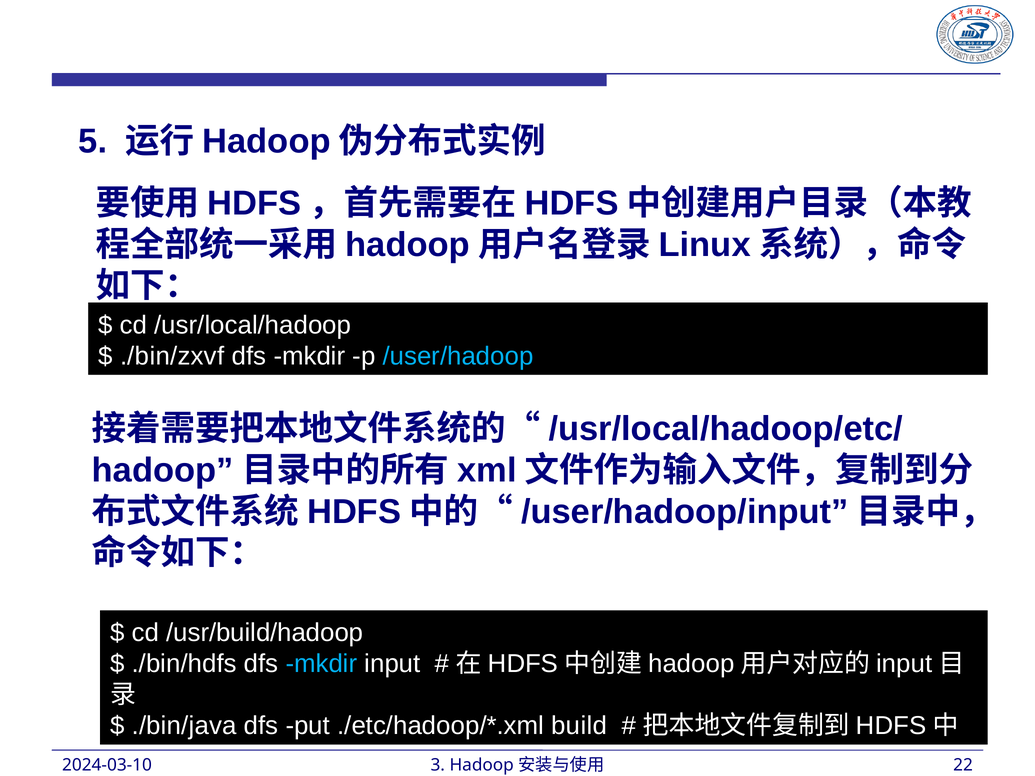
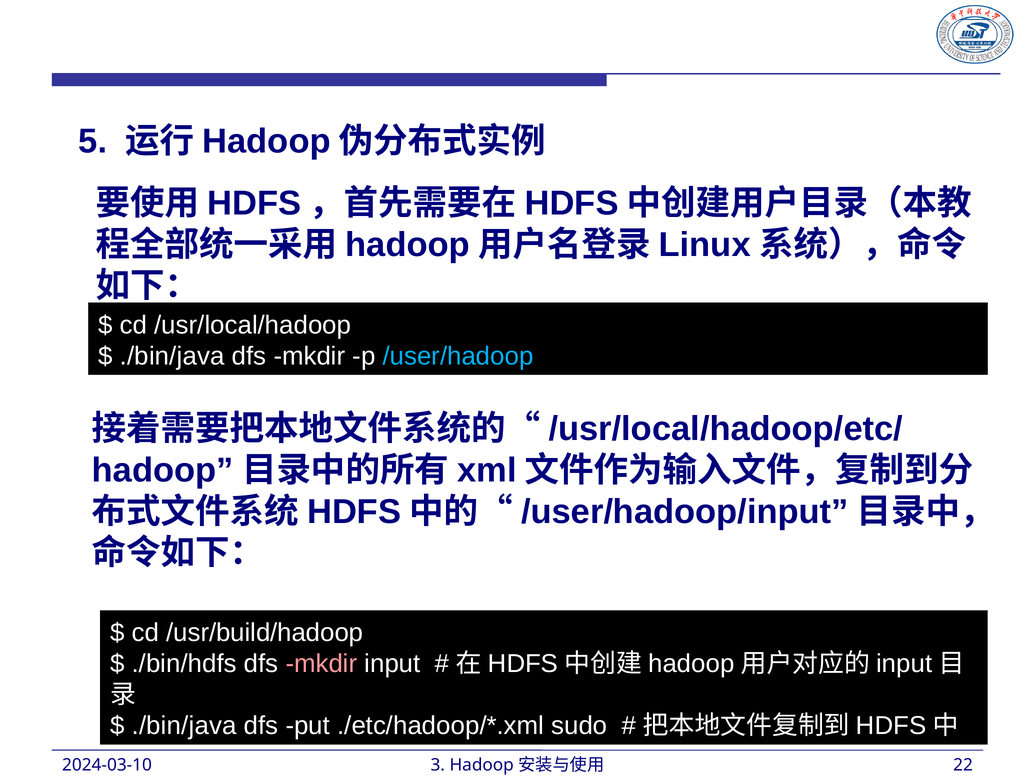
./bin/zxvf: ./bin/zxvf -> ./bin/java (172, 356)
mkdir colour: light blue -> pink (321, 664)
build: build -> sudo (579, 726)
